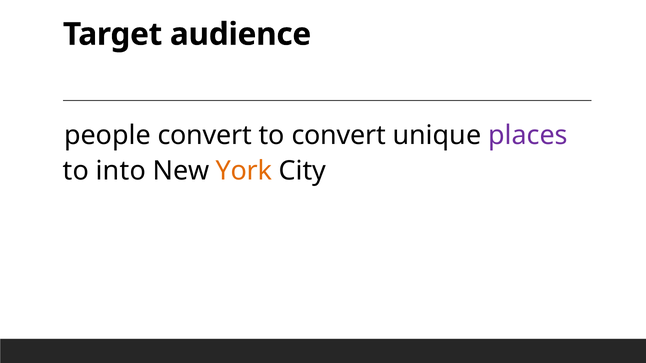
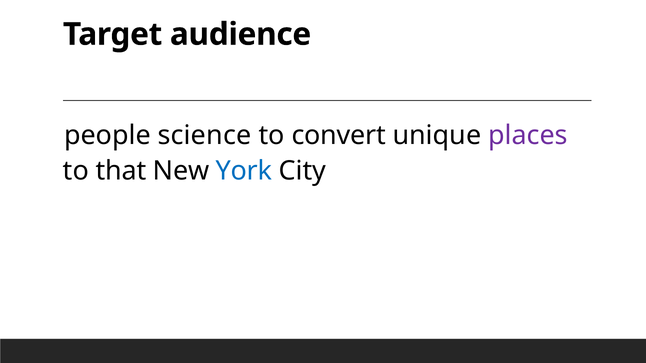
people convert: convert -> science (205, 135)
into: into -> that (121, 171)
York colour: orange -> blue (244, 171)
